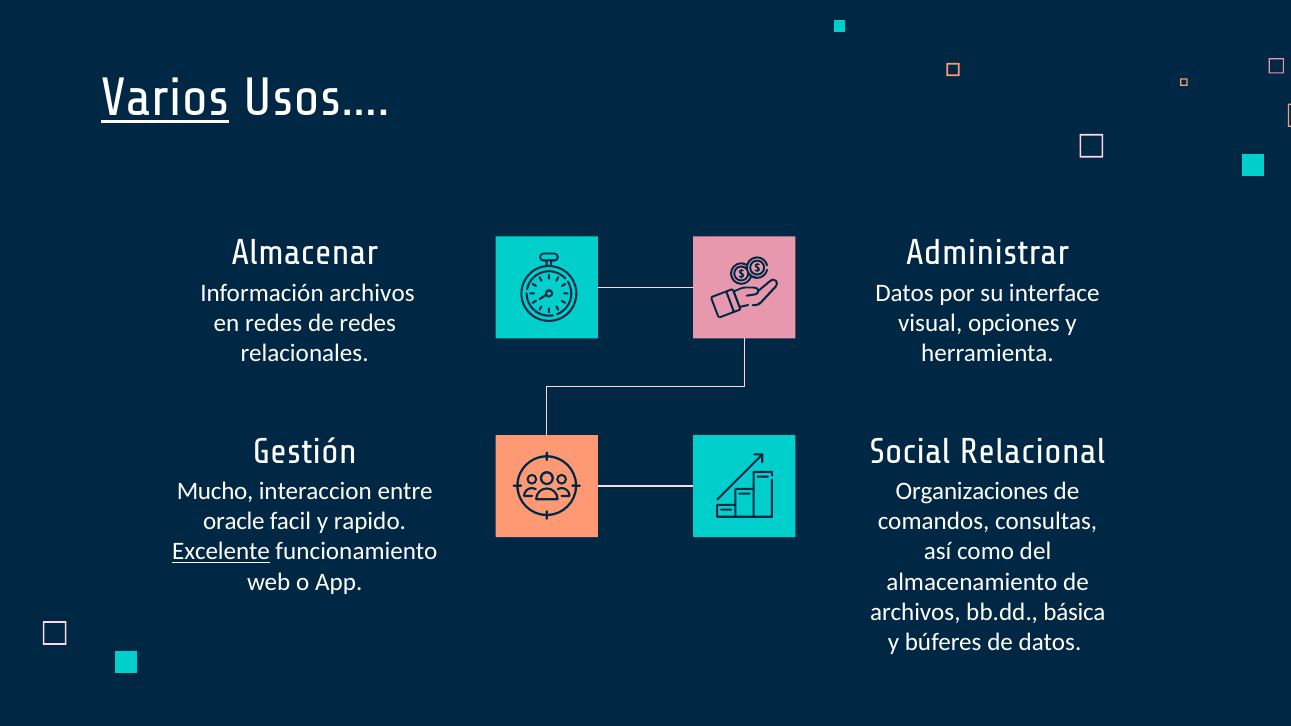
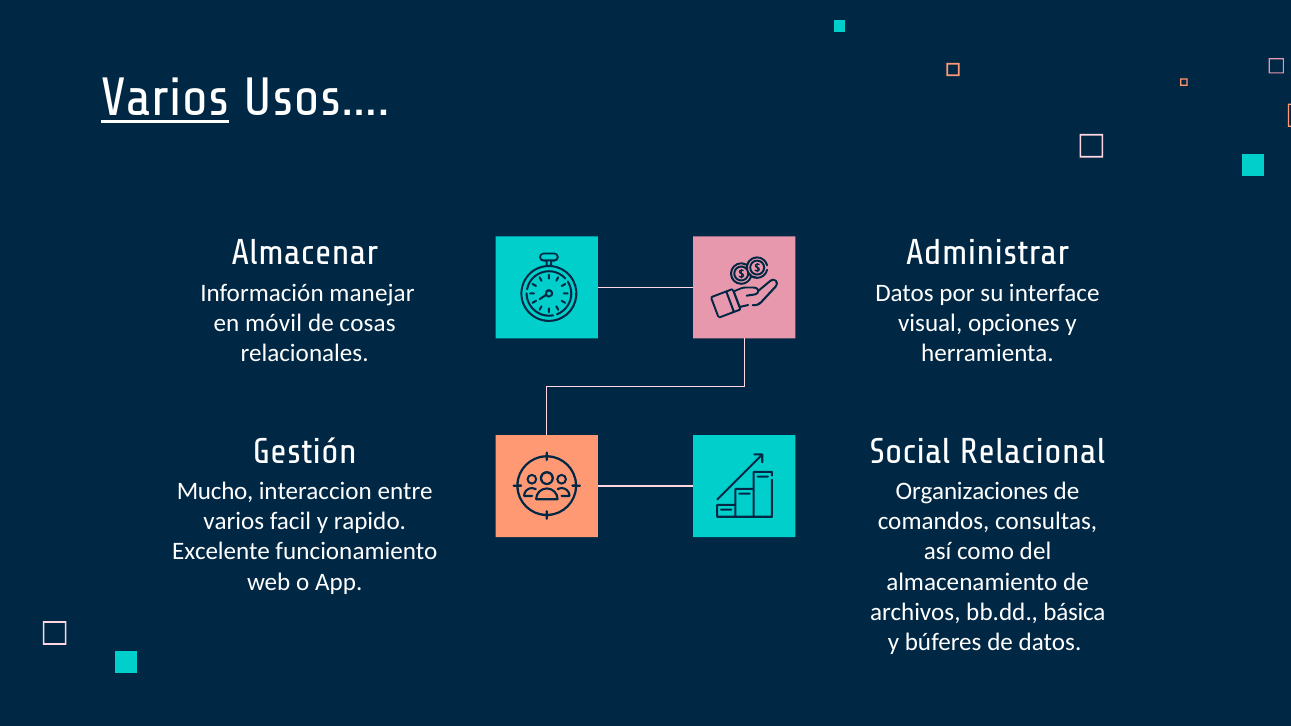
Información archivos: archivos -> manejar (372, 293)
en redes: redes -> móvil (274, 323)
de redes: redes -> cosas (368, 323)
oracle: oracle -> varios (234, 522)
Excelente underline: present -> none (221, 552)
